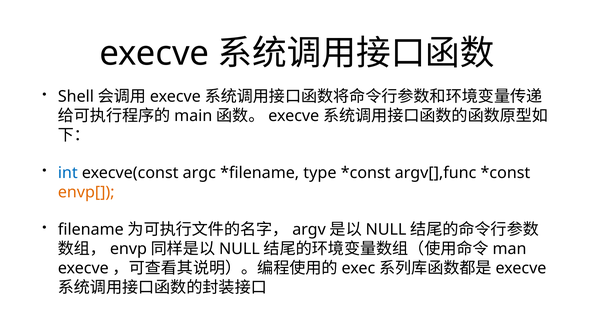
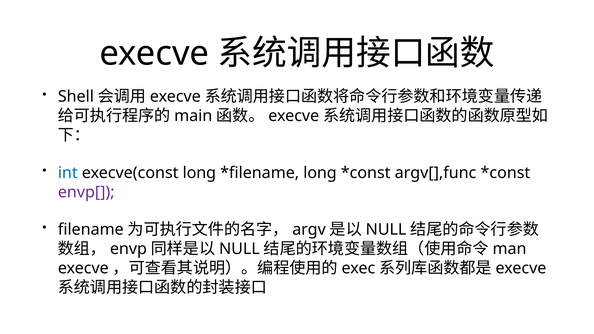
execve(const argc: argc -> long (199, 173)
type: type -> long (320, 173)
envp[ colour: orange -> purple (86, 192)
